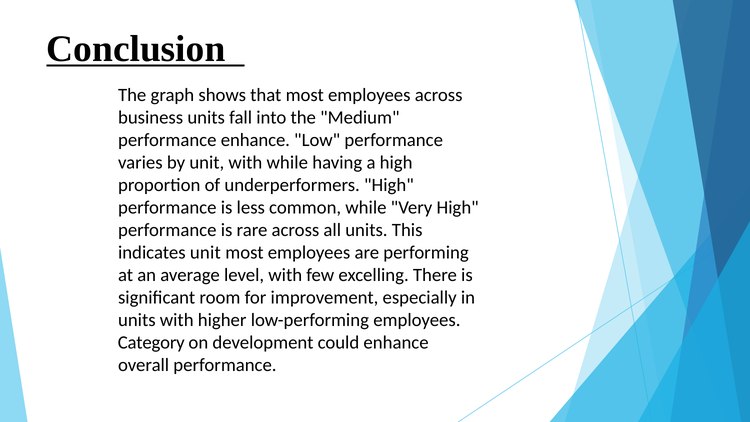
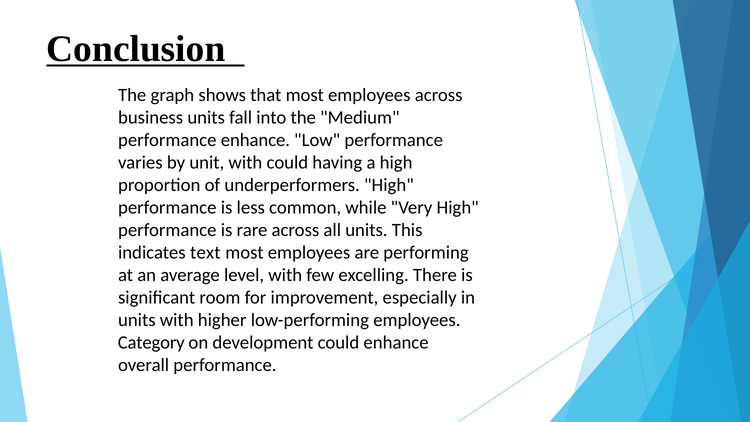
with while: while -> could (287, 162)
indicates unit: unit -> text (205, 252)
